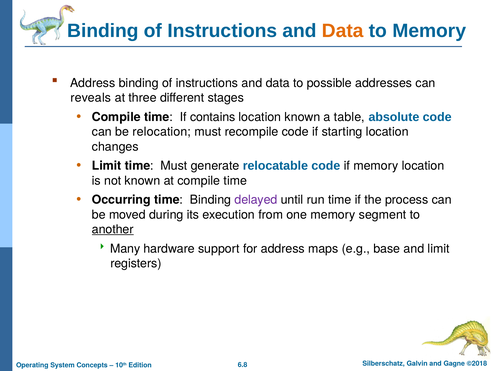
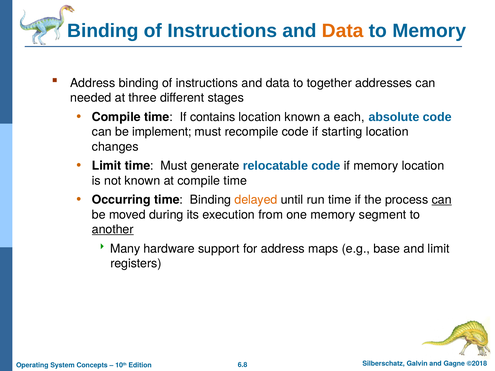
possible: possible -> together (329, 83)
reveals: reveals -> needed (91, 98)
table: table -> each (349, 117)
relocation: relocation -> implement (162, 132)
delayed colour: purple -> orange (256, 200)
can underline: none -> present (442, 200)
